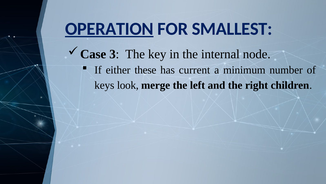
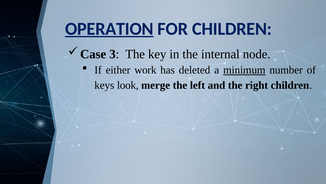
FOR SMALLEST: SMALLEST -> CHILDREN (232, 29)
these: these -> work (145, 70)
current: current -> deleted (195, 70)
minimum underline: none -> present (244, 70)
